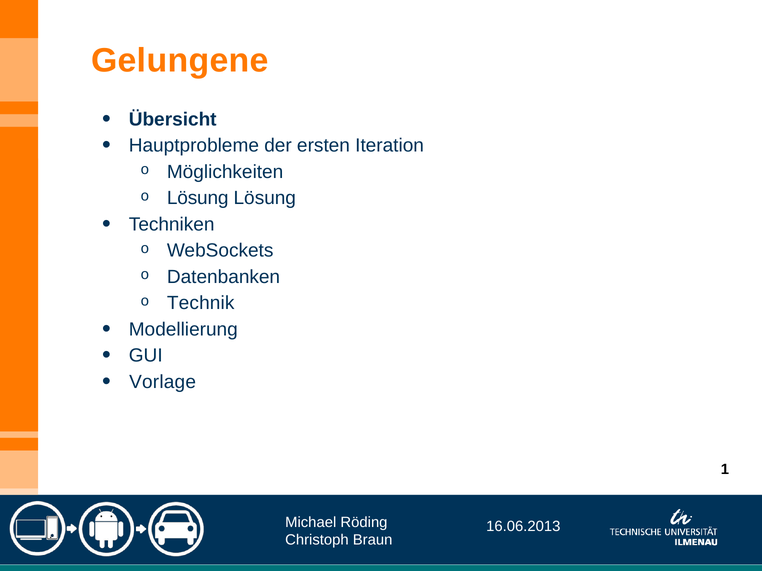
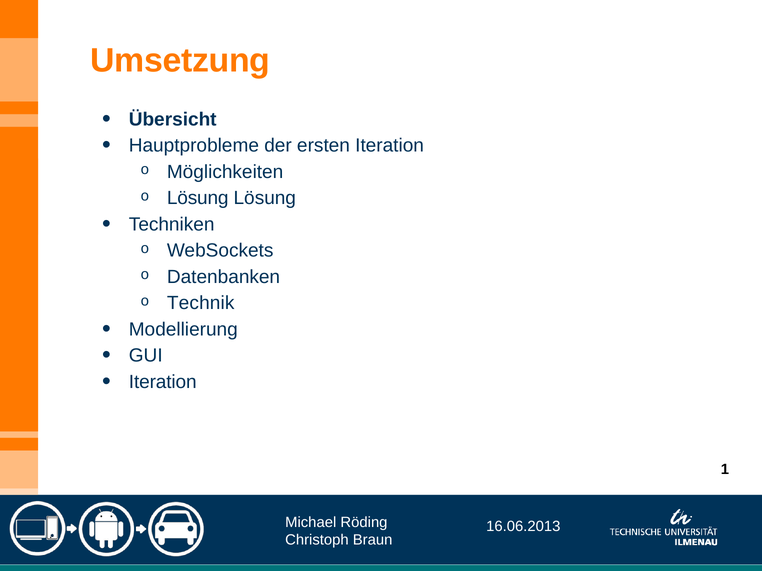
Gelungene: Gelungene -> Umsetzung (180, 61)
Vorlage: Vorlage -> Iteration (163, 382)
